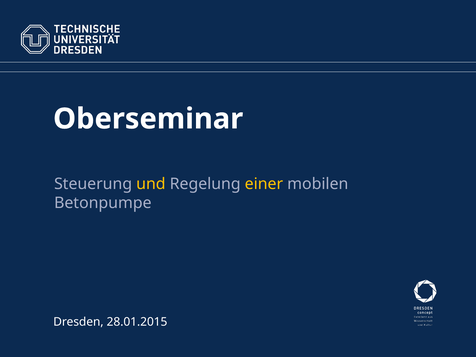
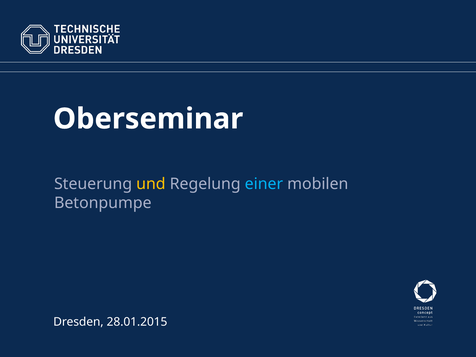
einer colour: yellow -> light blue (264, 184)
